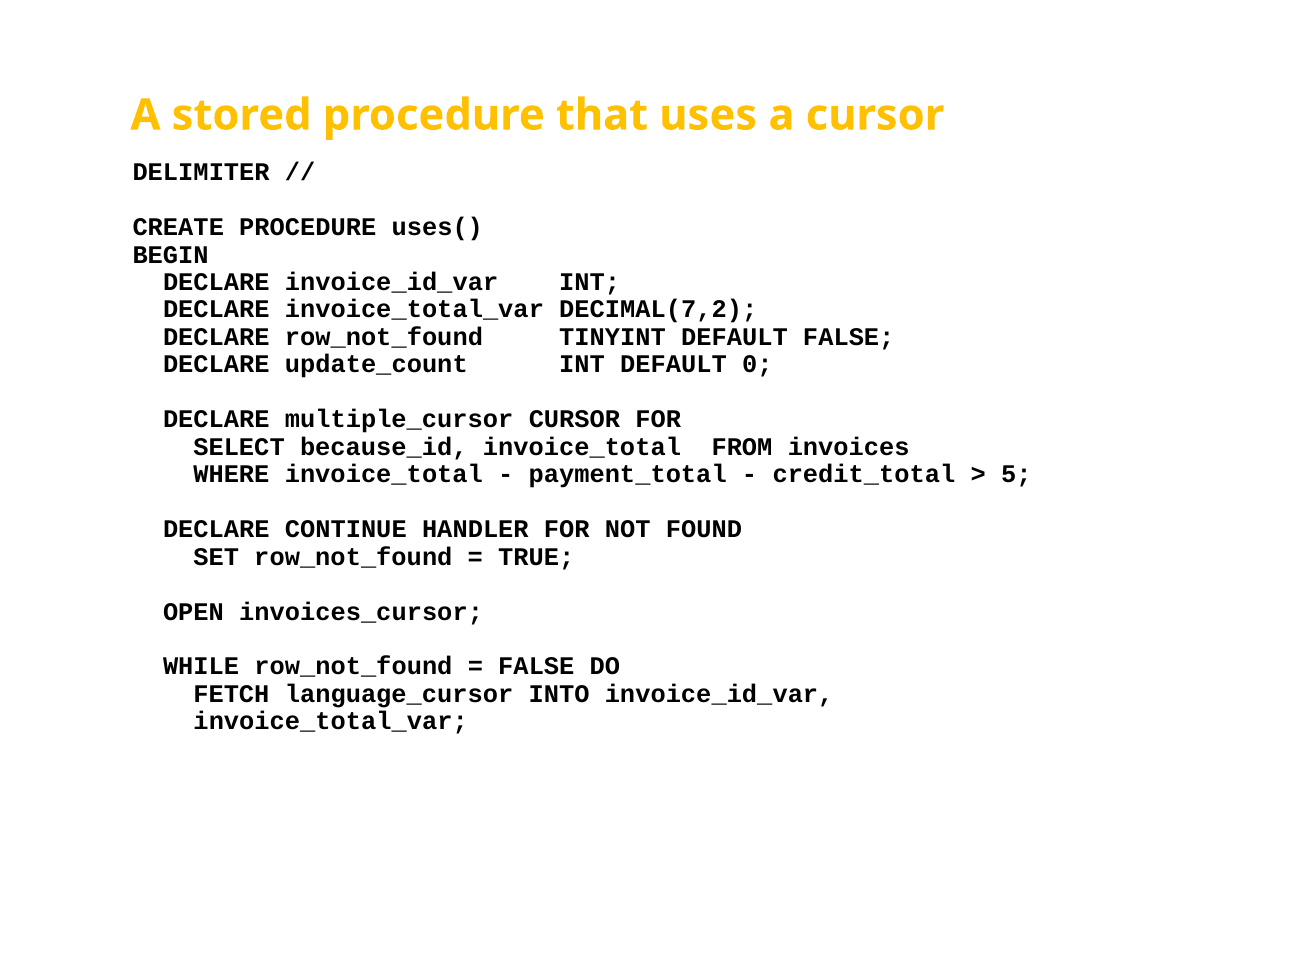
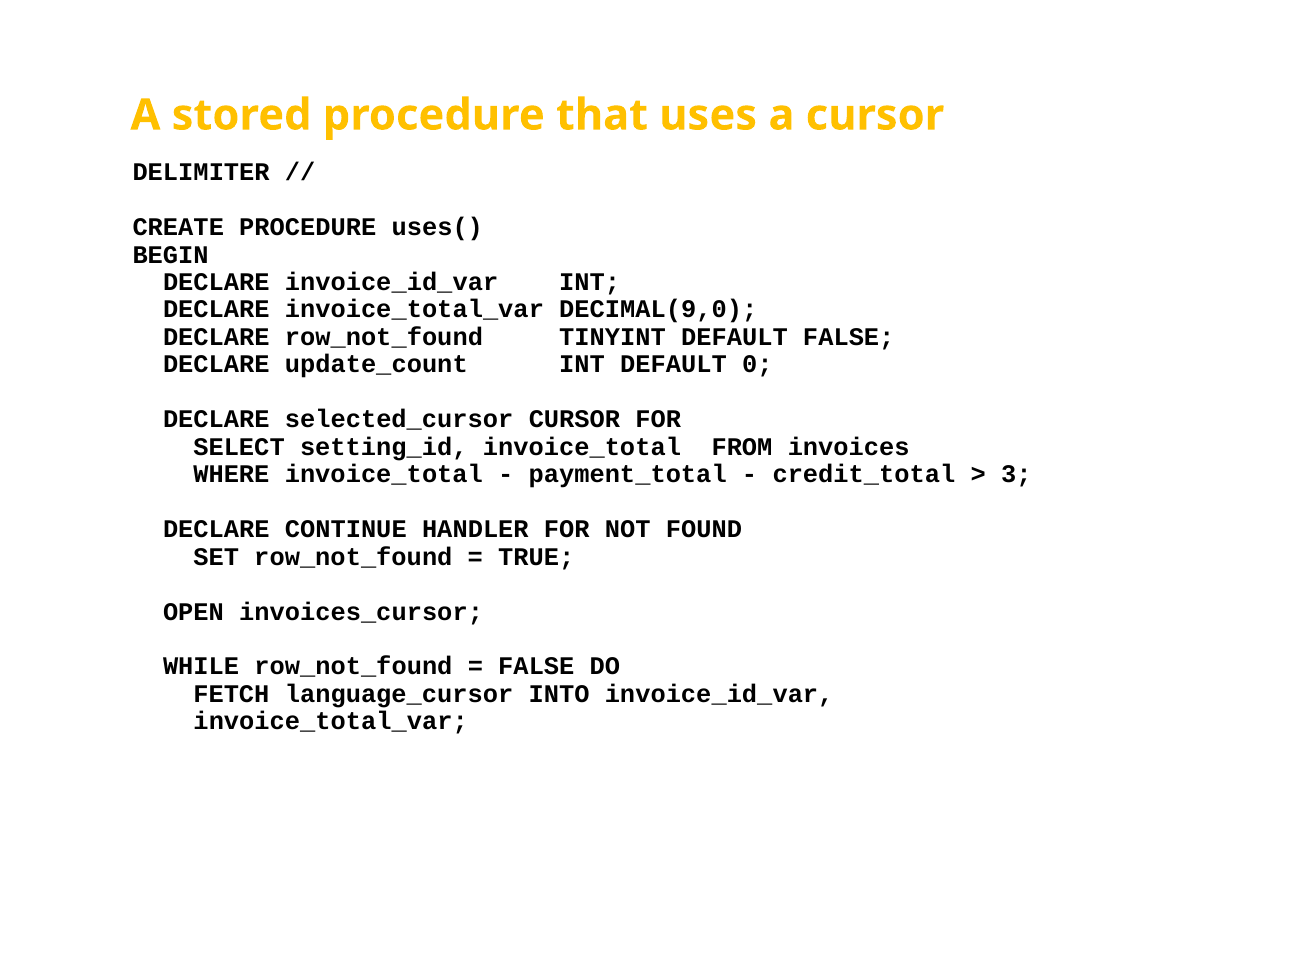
DECIMAL(7,2: DECIMAL(7,2 -> DECIMAL(9,0 (658, 310)
multiple_cursor: multiple_cursor -> selected_cursor (399, 419)
because_id: because_id -> setting_id (384, 447)
5: 5 -> 3 (1016, 474)
